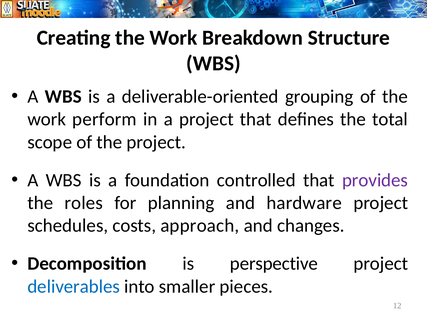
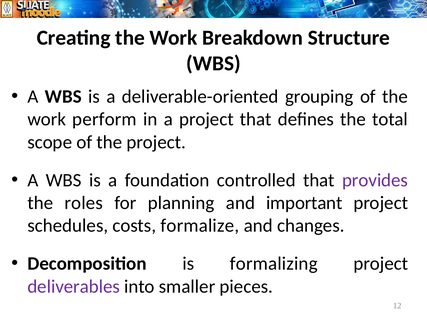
hardware: hardware -> important (304, 203)
approach: approach -> formalize (200, 226)
perspective: perspective -> formalizing (274, 264)
deliverables colour: blue -> purple (74, 287)
